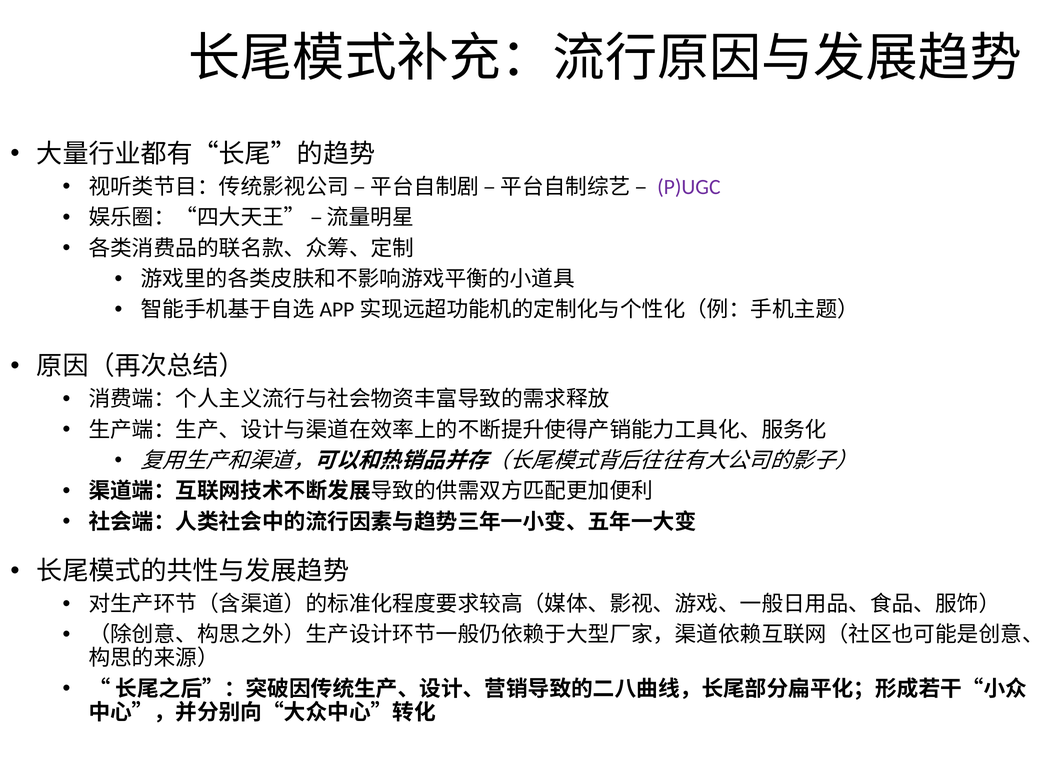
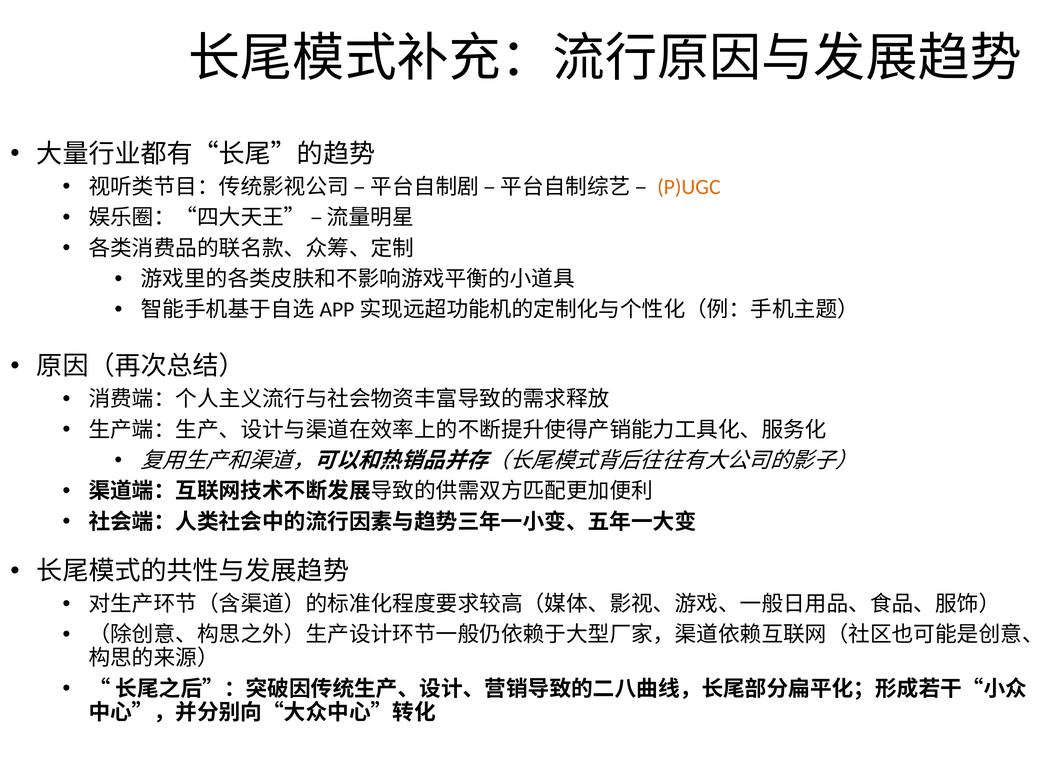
P)UGC colour: purple -> orange (689, 187)
